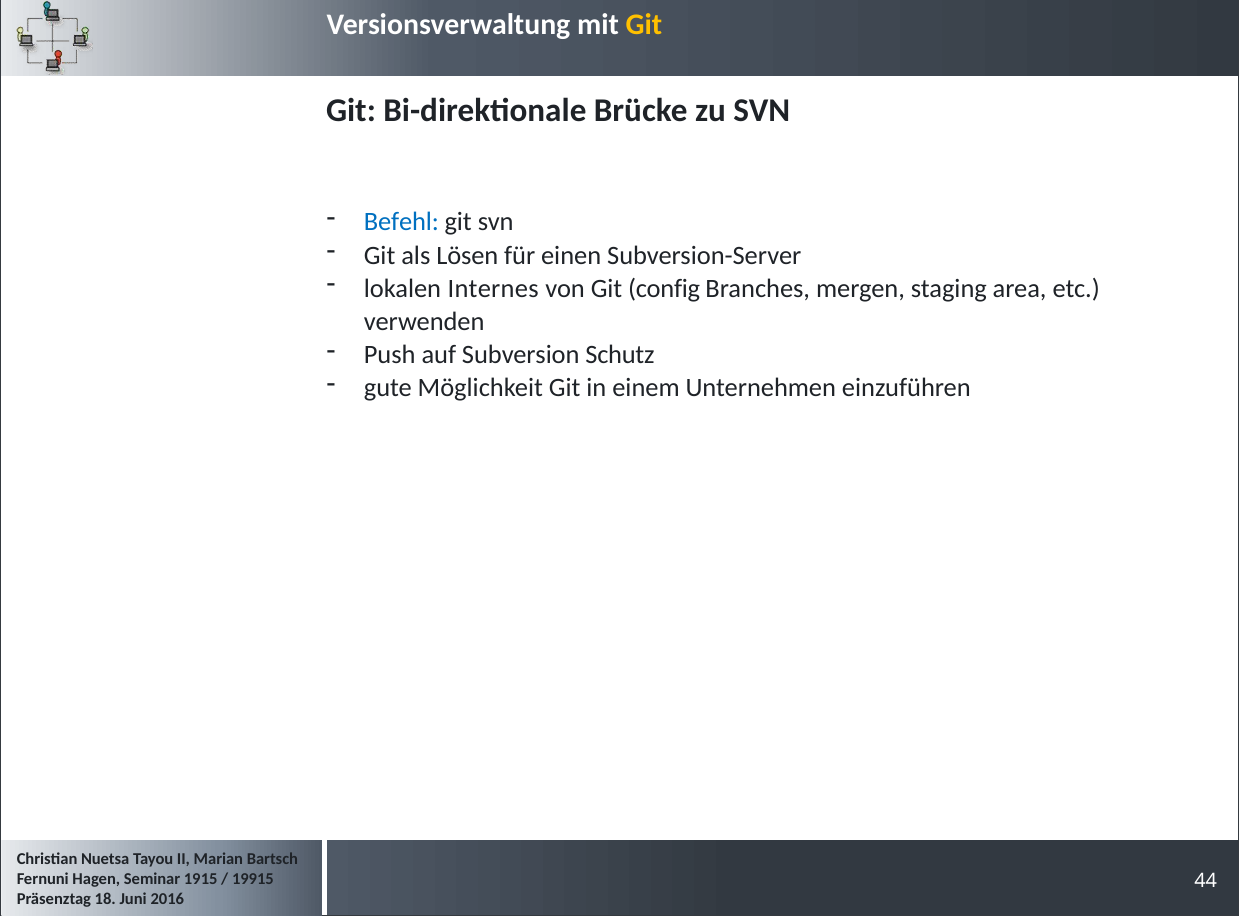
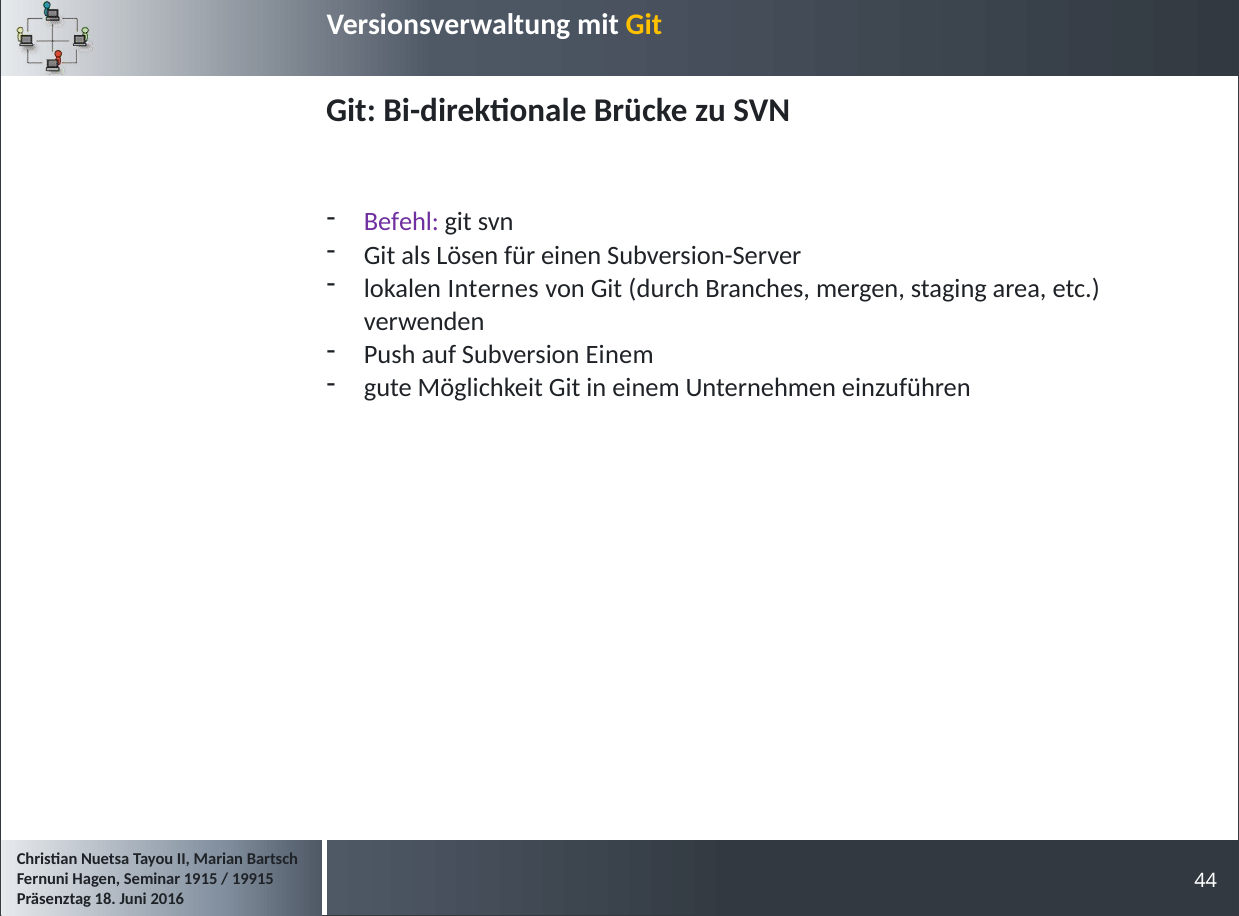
Befehl colour: blue -> purple (401, 222)
config: config -> durch (664, 288)
Subversion Schutz: Schutz -> Einem (620, 355)
